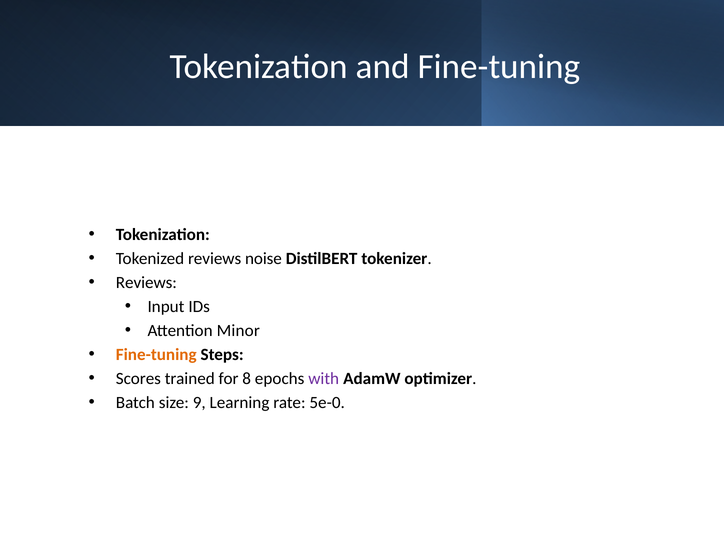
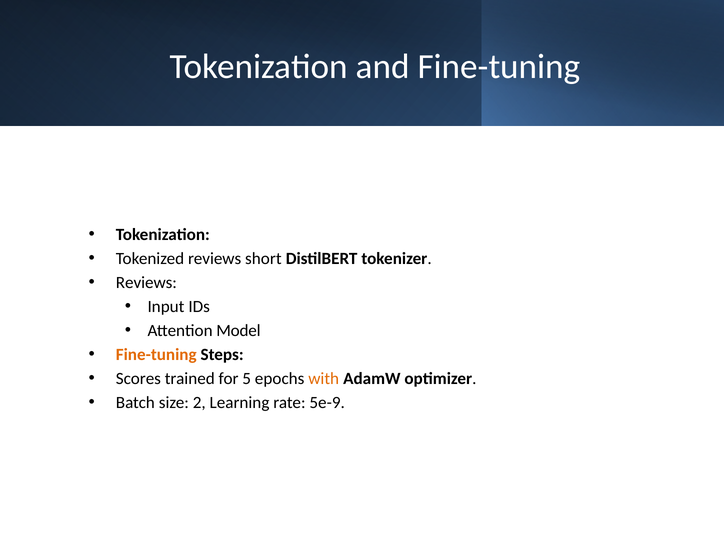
noise: noise -> short (263, 259)
Minor: Minor -> Model (238, 331)
8: 8 -> 5 (247, 379)
with colour: purple -> orange (324, 379)
9: 9 -> 2 (199, 402)
5e-0: 5e-0 -> 5e-9 (327, 402)
